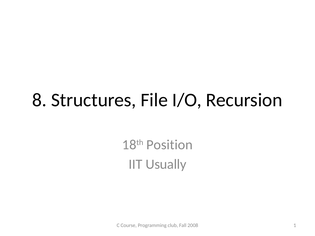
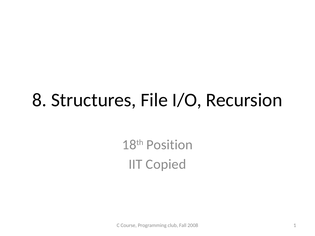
Usually: Usually -> Copied (166, 164)
